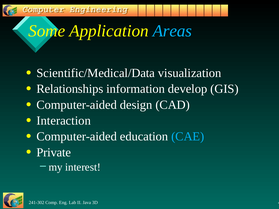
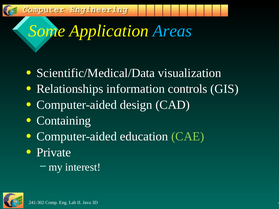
develop: develop -> controls (188, 89)
Interaction: Interaction -> Containing (64, 121)
CAE colour: light blue -> light green (188, 137)
